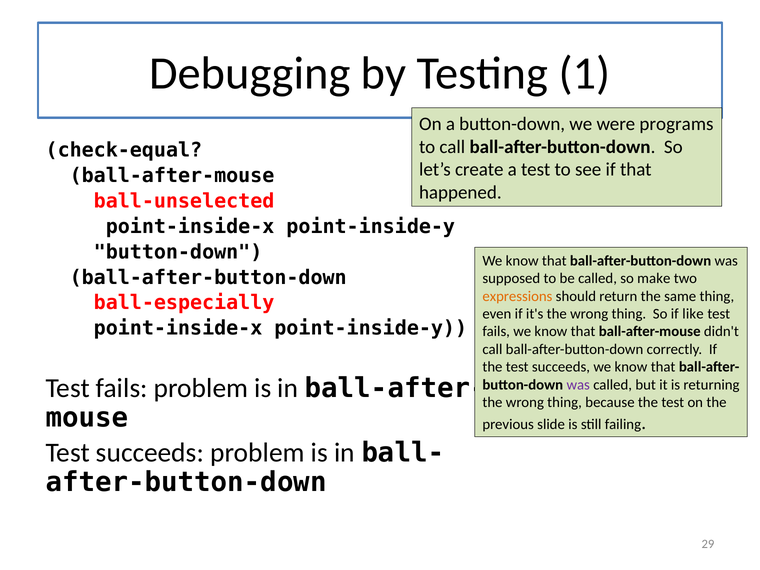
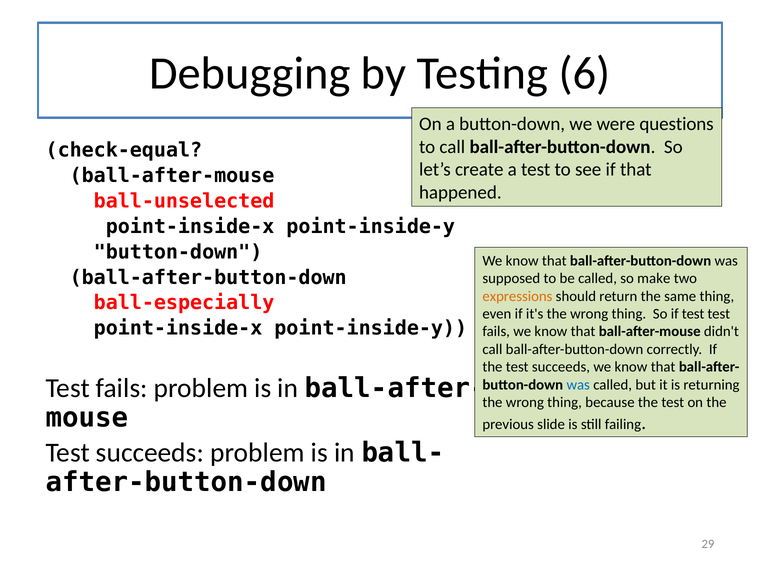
1: 1 -> 6 (585, 74)
programs: programs -> questions (677, 124)
if like: like -> test (693, 314)
was colour: purple -> blue (578, 385)
